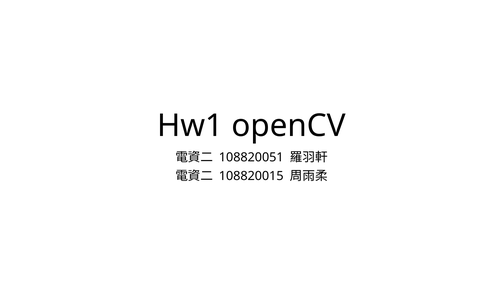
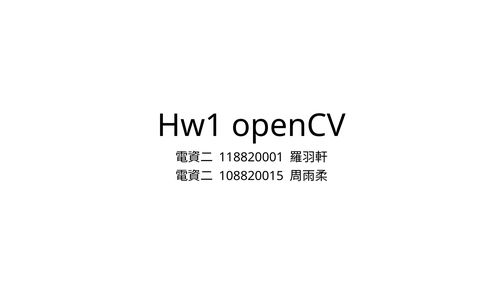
108820051: 108820051 -> 118820001 (251, 157)
